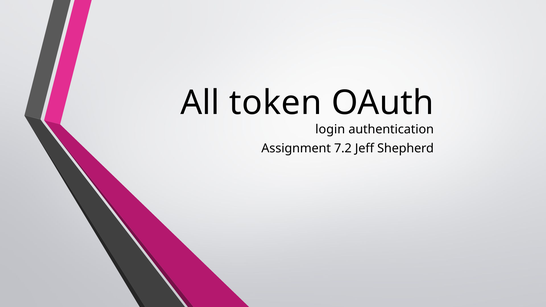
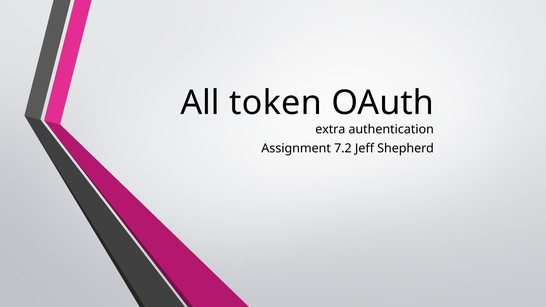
login: login -> extra (330, 129)
